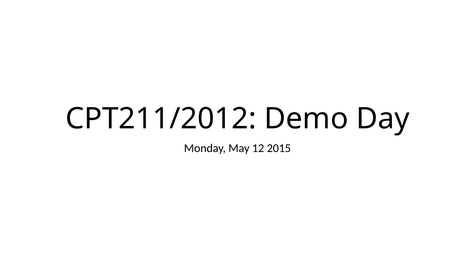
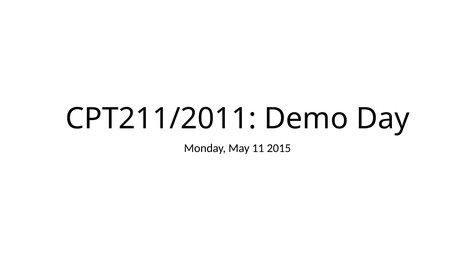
CPT211/2012: CPT211/2012 -> CPT211/2011 (161, 119)
12: 12 -> 11 (258, 148)
